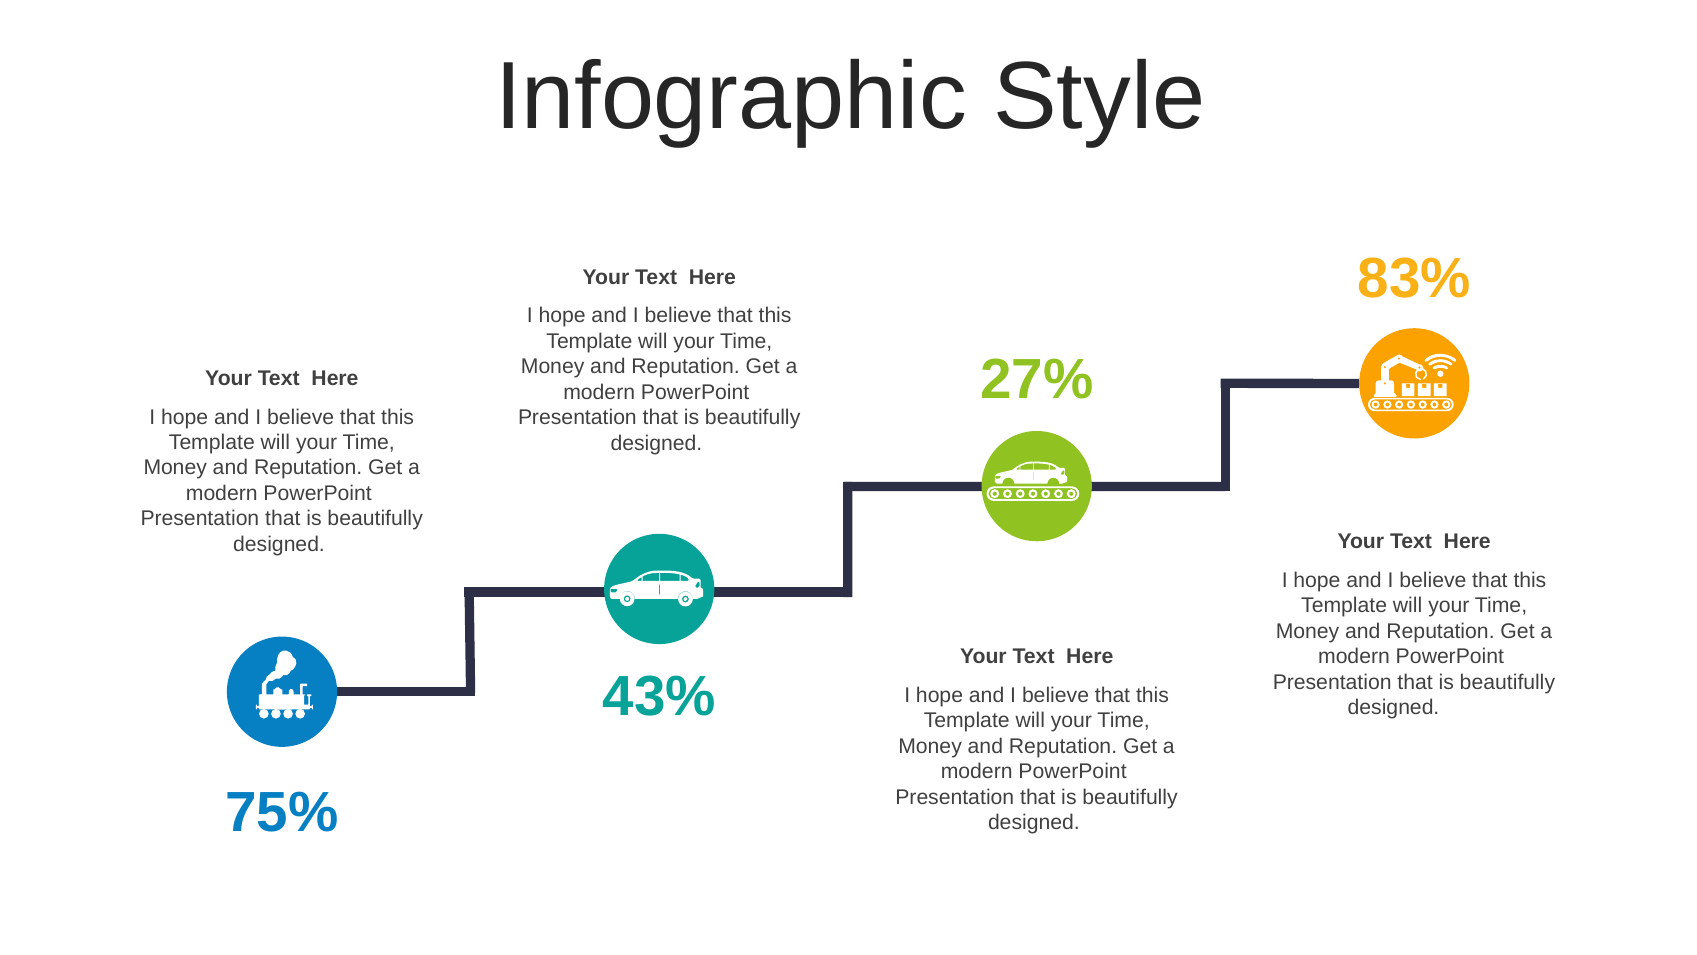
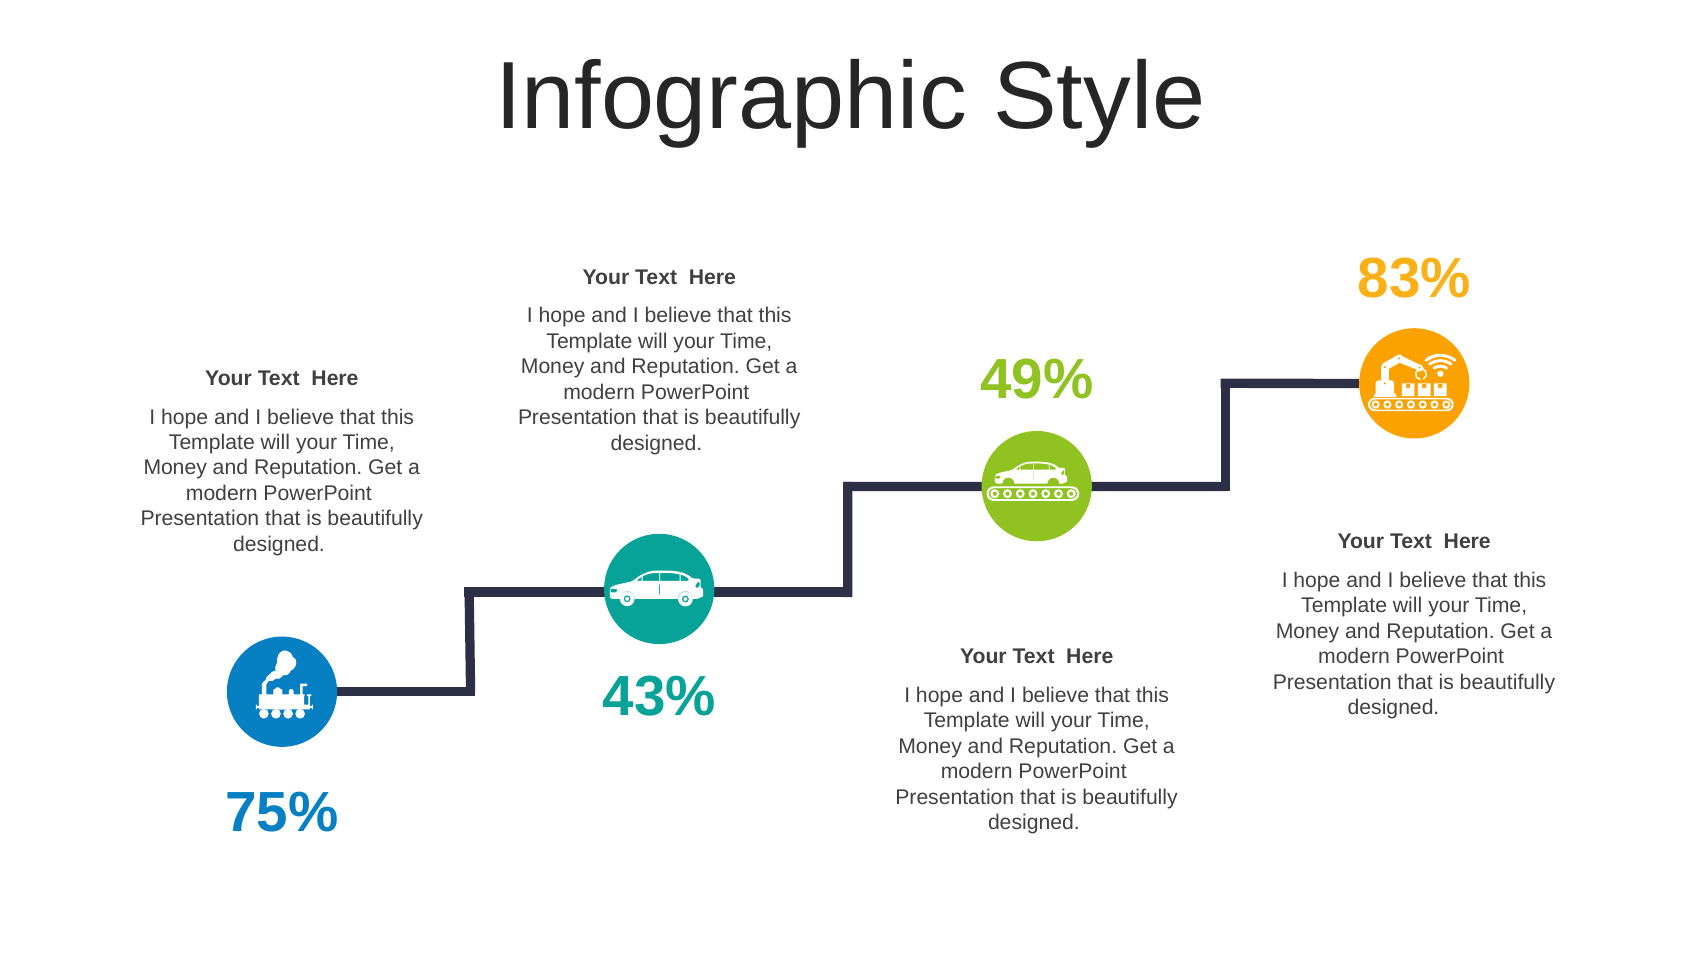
27%: 27% -> 49% (1037, 380)
